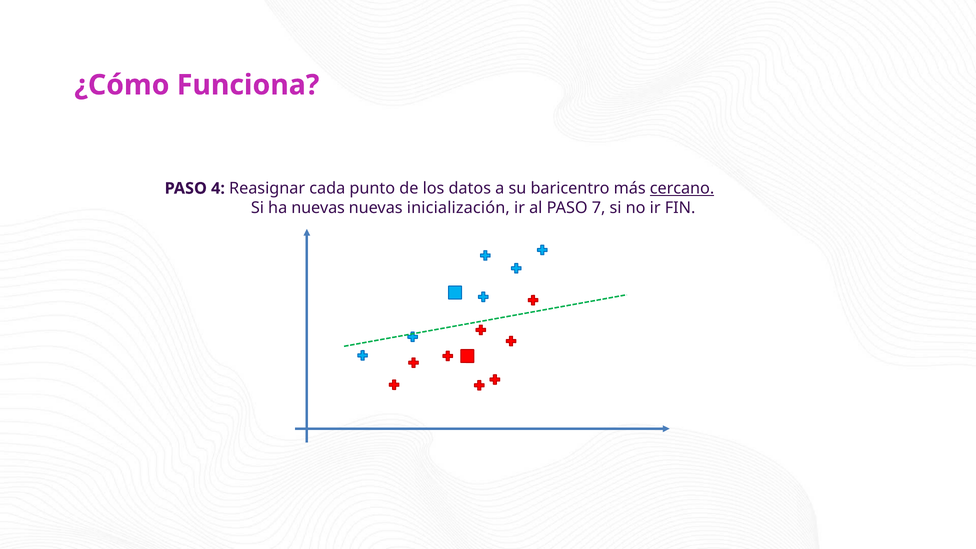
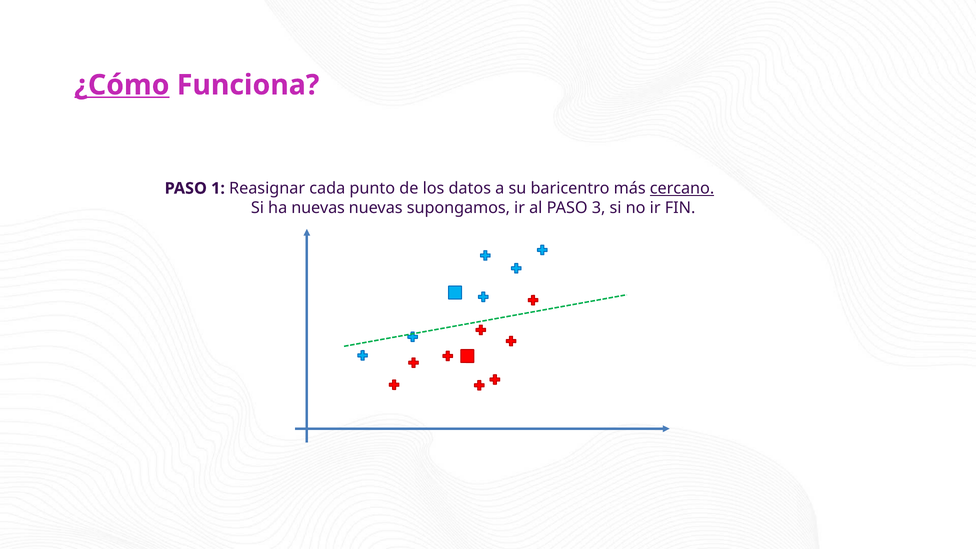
¿Cómo underline: none -> present (122, 85)
4: 4 -> 1 (218, 188)
inicialización: inicialización -> supongamos (458, 208)
7: 7 -> 3 (599, 208)
